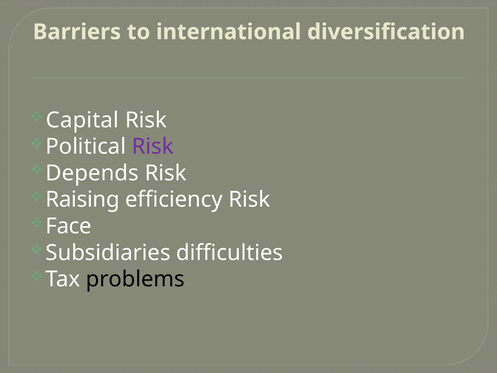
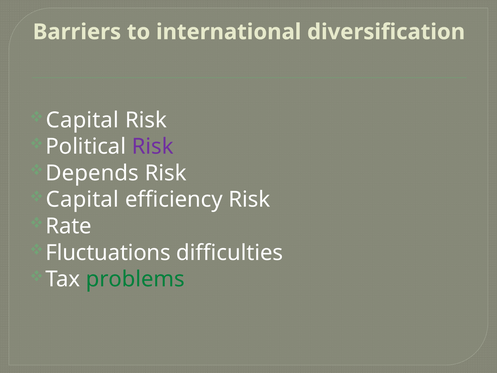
Raising: Raising -> Capital (82, 200)
Face: Face -> Rate (69, 226)
Subsidiaries: Subsidiaries -> Fluctuations (108, 253)
problems colour: black -> green (135, 279)
